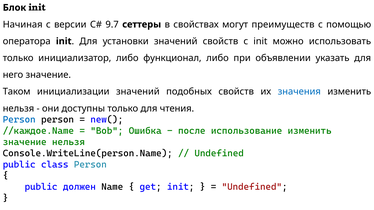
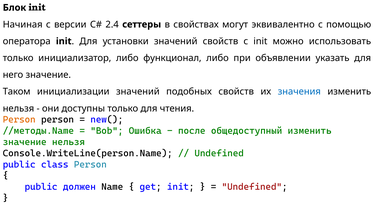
9.7: 9.7 -> 2.4 (112, 24)
преимуществ: преимуществ -> эквивалентно (283, 24)
Person colour: blue -> orange (19, 120)
//каждое.Name: //каждое.Name -> //методы.Name (38, 131)
использование: использование -> общедоступный (247, 131)
